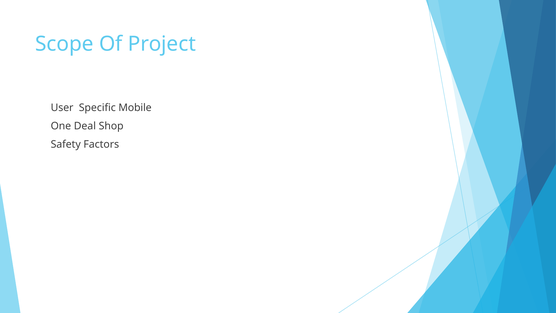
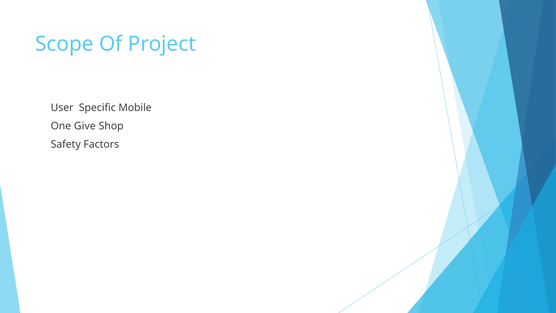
Deal: Deal -> Give (85, 126)
